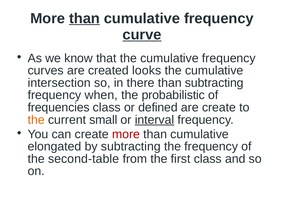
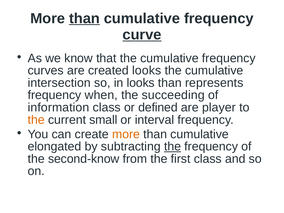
in there: there -> looks (141, 83)
than subtracting: subtracting -> represents (214, 83)
probabilistic: probabilistic -> succeeding (173, 95)
frequencies: frequencies -> information (59, 107)
are create: create -> player (219, 107)
interval underline: present -> none (155, 120)
more colour: red -> orange (126, 134)
the underline: none -> present (173, 147)
second-table: second-table -> second-know (84, 159)
